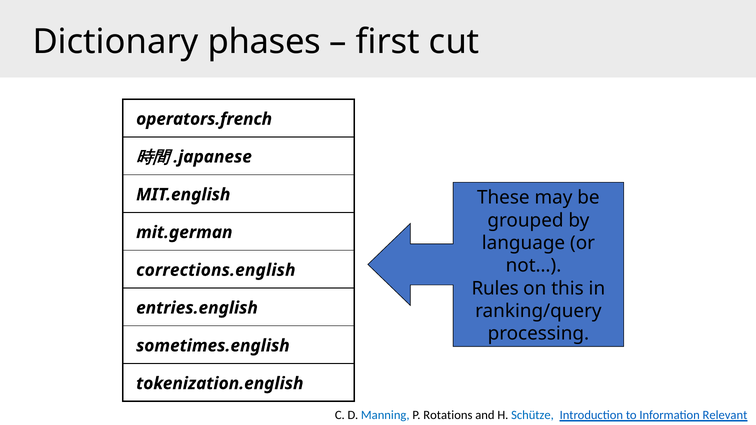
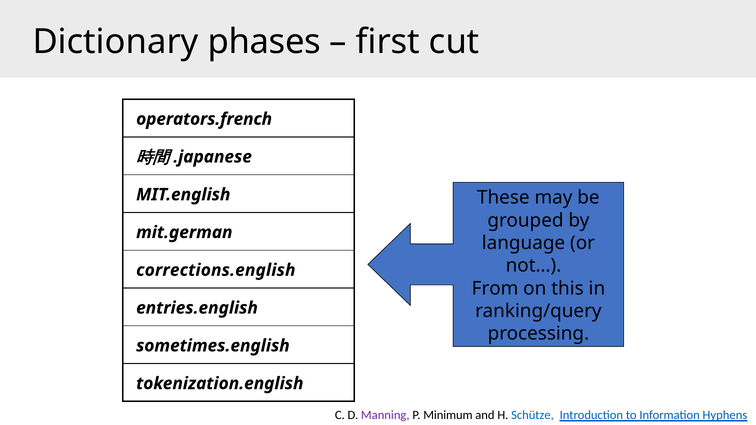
Rules: Rules -> From (495, 289)
Manning colour: blue -> purple (385, 415)
Rotations: Rotations -> Minimum (448, 415)
Relevant: Relevant -> Hyphens (725, 415)
